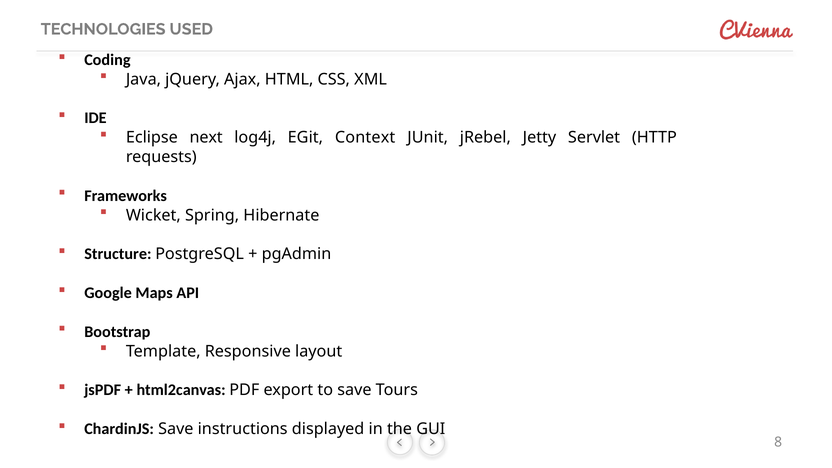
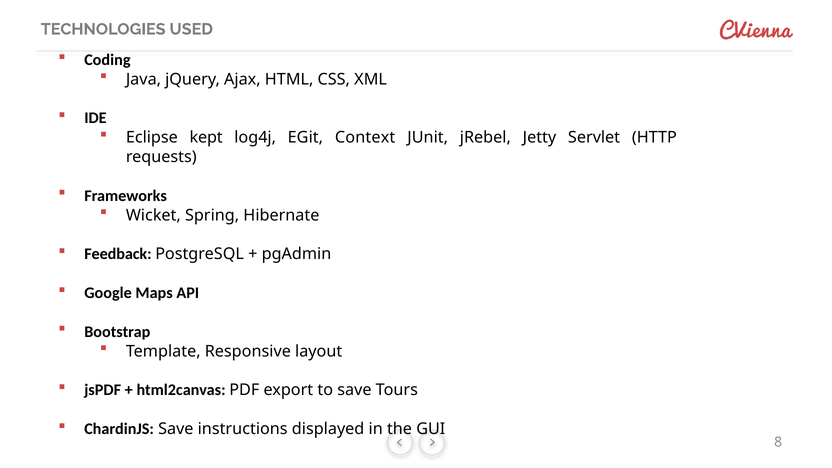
next: next -> kept (206, 138)
Structure: Structure -> Feedback (118, 254)
